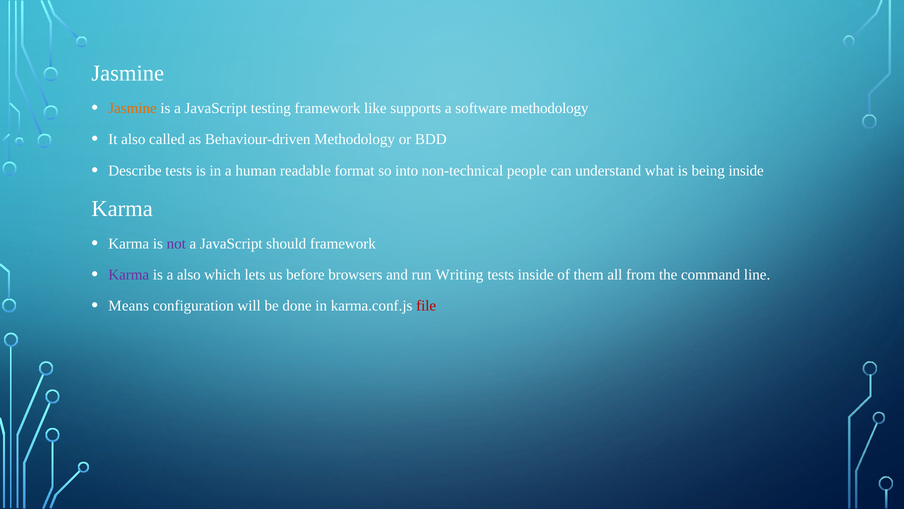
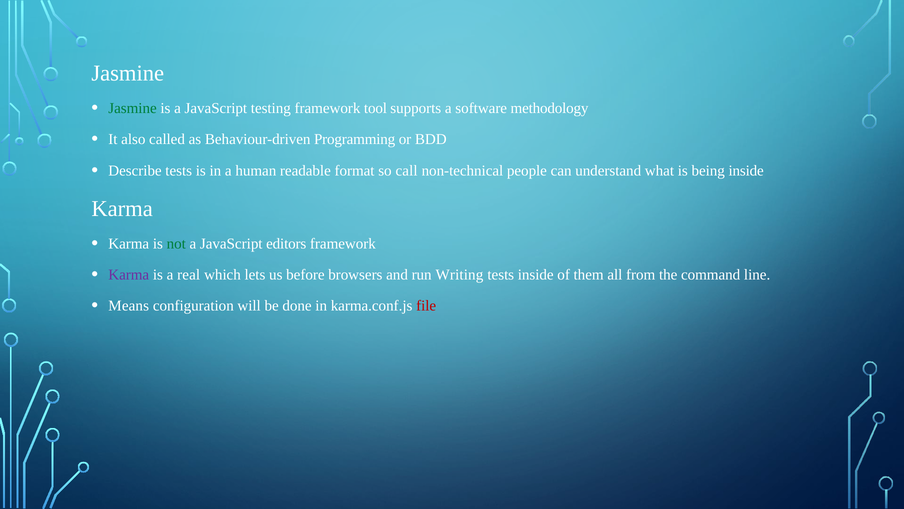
Jasmine colour: orange -> green (133, 108)
like: like -> tool (375, 108)
Behaviour-driven Methodology: Methodology -> Programming (355, 139)
into: into -> call (407, 170)
not colour: purple -> green (176, 243)
should: should -> editors (286, 243)
a also: also -> real (189, 275)
